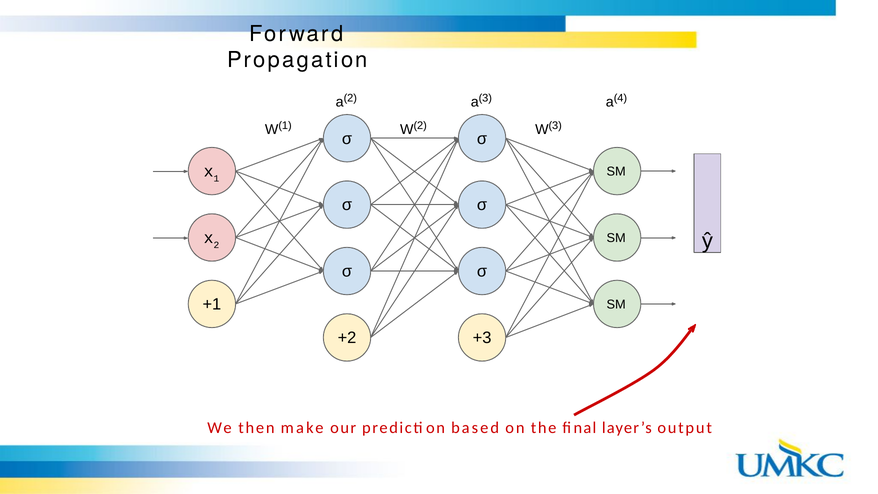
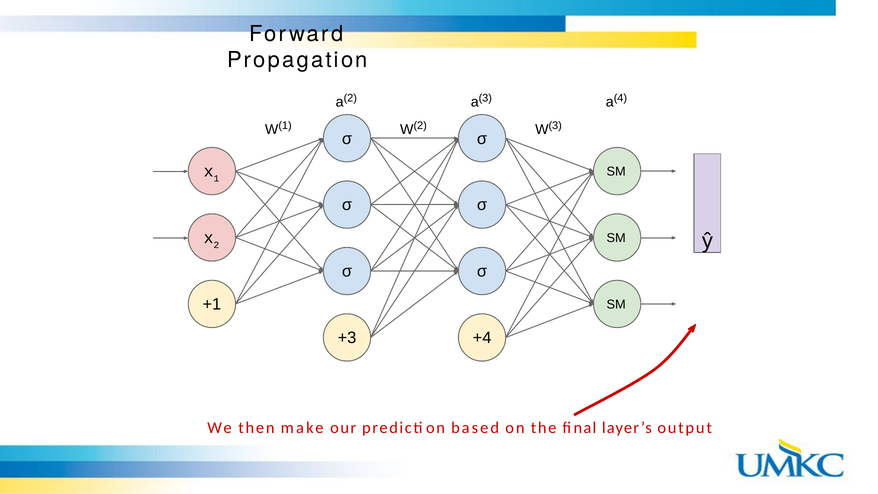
+2: +2 -> +3 (347, 338)
+3: +3 -> +4 (482, 338)
